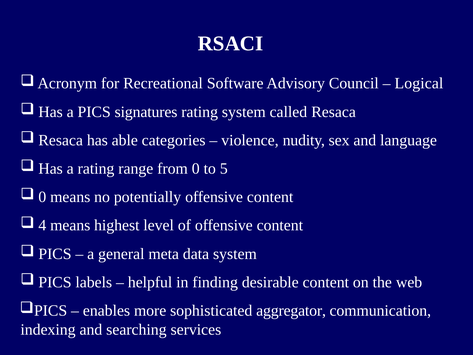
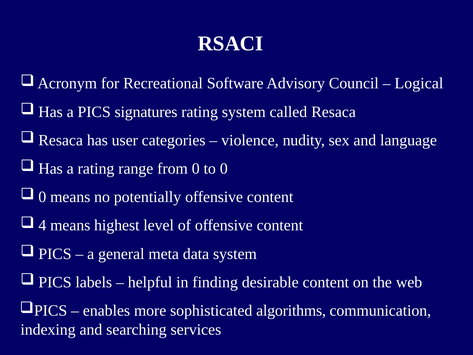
able: able -> user (125, 140)
to 5: 5 -> 0 (224, 168)
aggregator: aggregator -> algorithms (291, 310)
